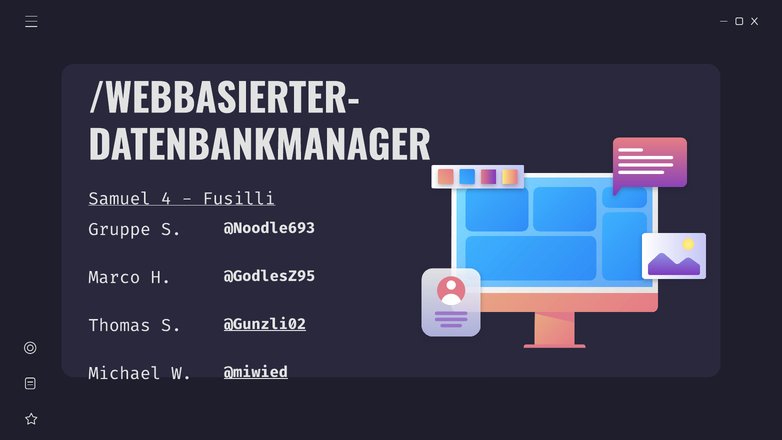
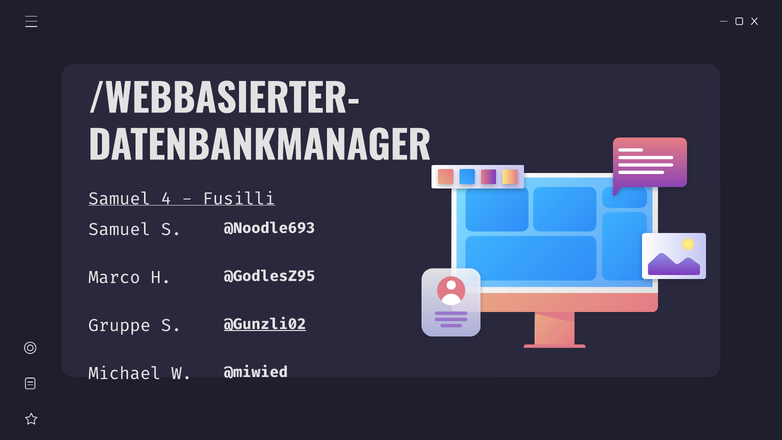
Gruppe: Gruppe -> Samuel (119, 229)
Thomas: Thomas -> Gruppe (119, 325)
@miwied underline: present -> none (256, 372)
